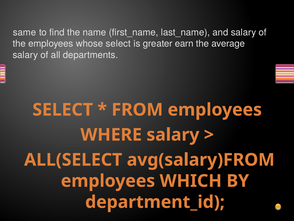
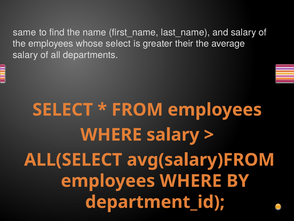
earn: earn -> their (184, 44)
WHICH: WHICH -> WHERE (191, 181)
